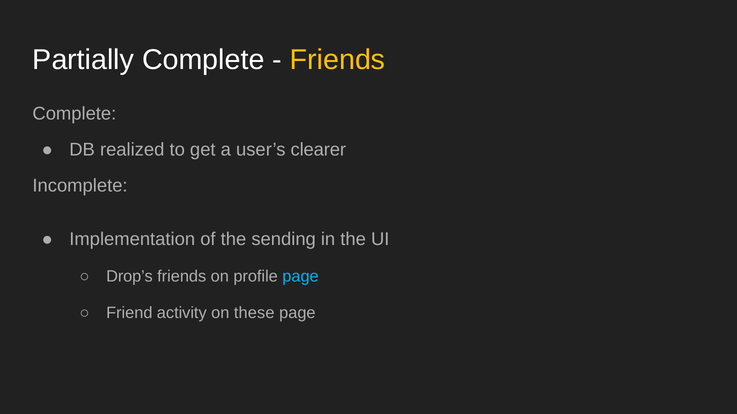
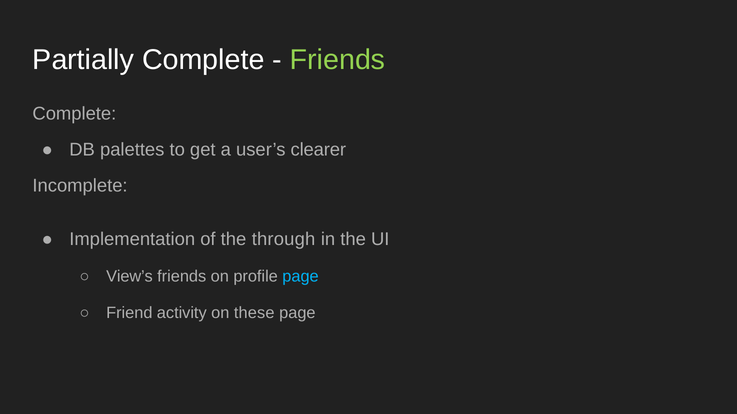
Friends colour: yellow -> light green (338, 60)
realized: realized -> palettes (132, 150)
sending: sending -> through (284, 239)
Drop’s: Drop’s -> View’s (130, 277)
